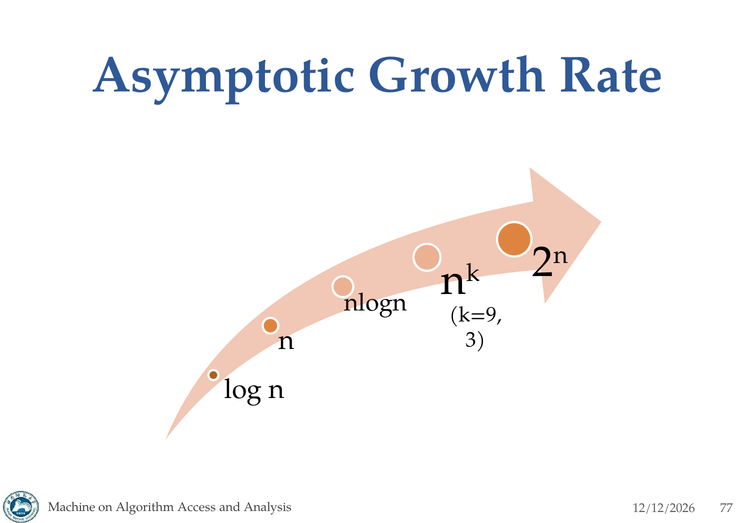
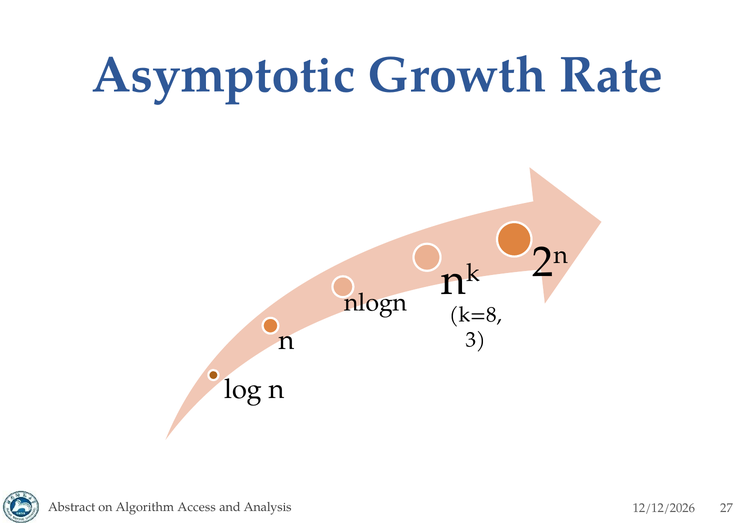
k=9: k=9 -> k=8 (476, 314)
Machine: Machine -> Abstract (72, 507)
77: 77 -> 27 (727, 508)
